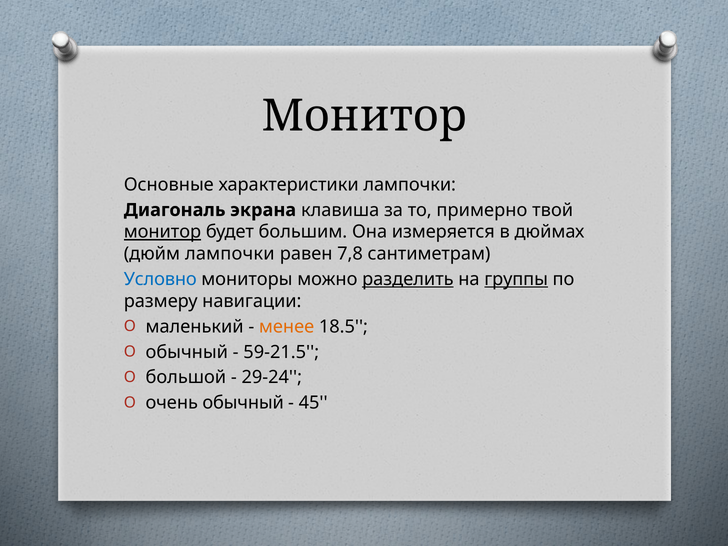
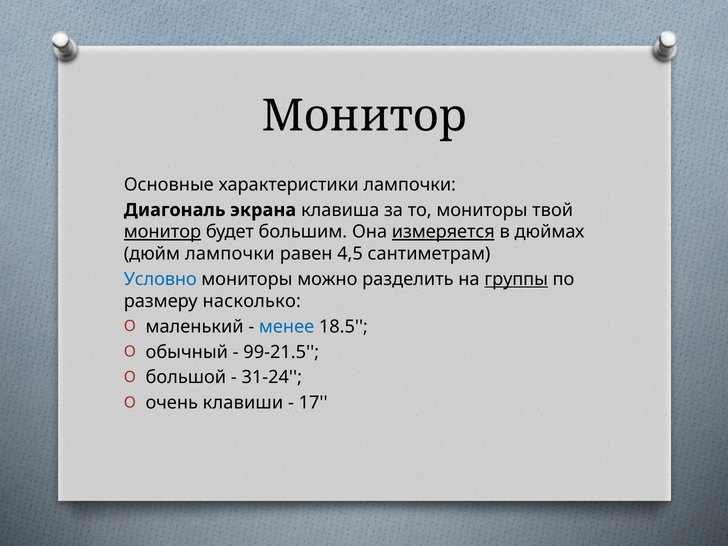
то примерно: примерно -> мониторы (482, 210)
измеряется underline: none -> present (443, 232)
7,8: 7,8 -> 4,5 (350, 254)
разделить underline: present -> none (408, 279)
навигации: навигации -> насколько (252, 301)
менее colour: orange -> blue (287, 327)
59-21.5: 59-21.5 -> 99-21.5 (281, 352)
29-24: 29-24 -> 31-24 (272, 377)
очень обычный: обычный -> клавиши (243, 403)
45: 45 -> 17 (313, 403)
